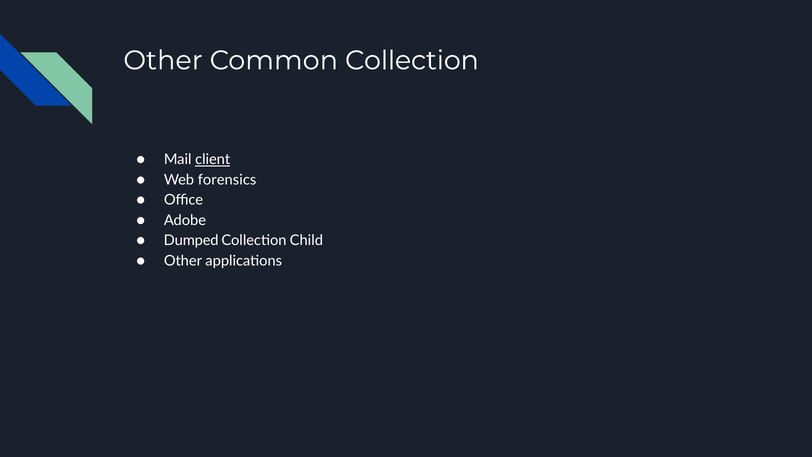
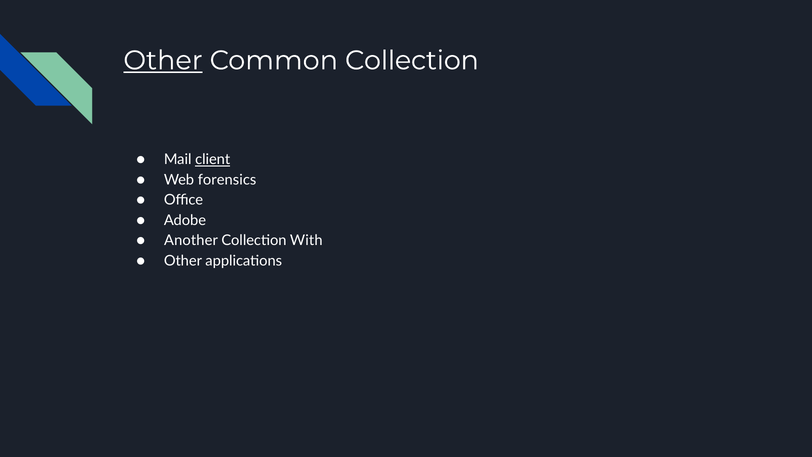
Other underline: none -> present (163, 60)
Dumped: Dumped -> Another (191, 240)
Child: Child -> With (306, 240)
